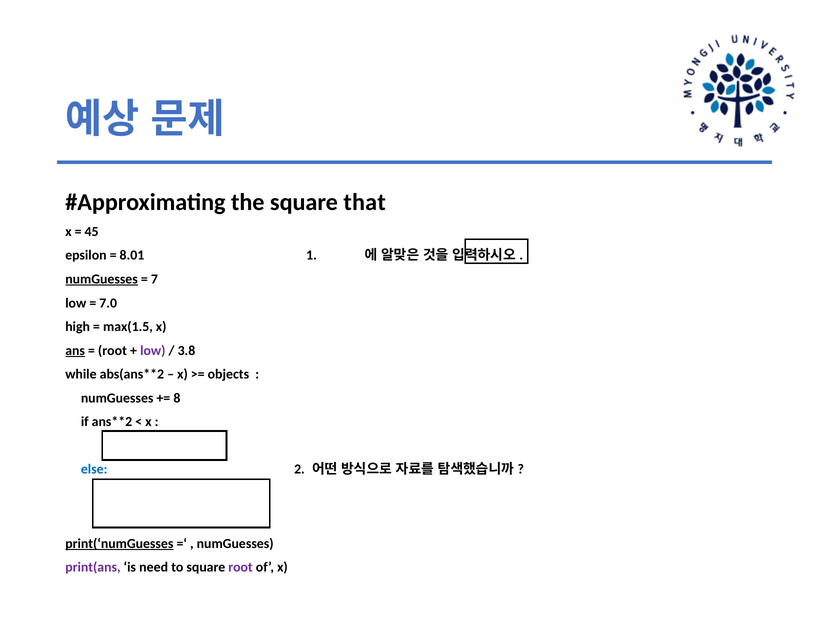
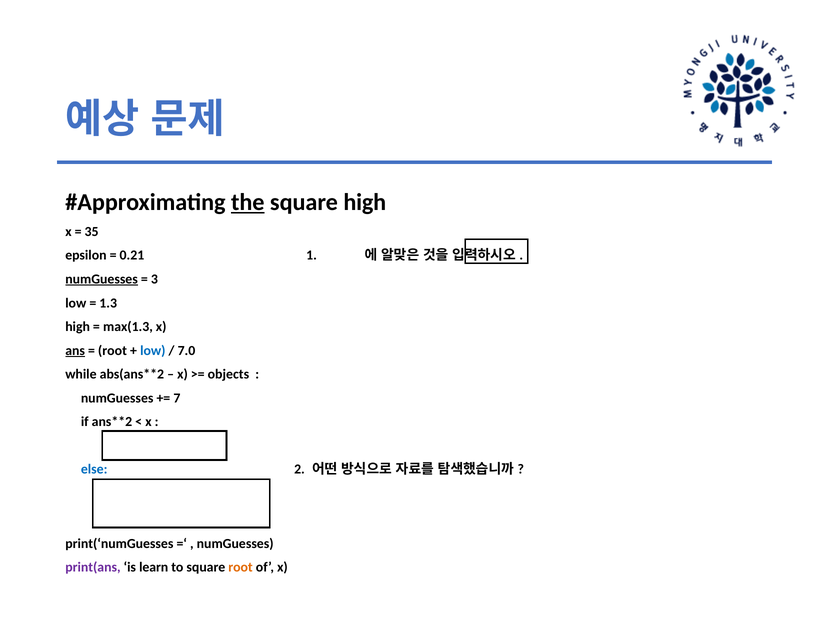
the underline: none -> present (248, 202)
square that: that -> high (365, 202)
45: 45 -> 35 (92, 232)
8.01: 8.01 -> 0.21 (132, 255)
7: 7 -> 3 (154, 279)
7.0: 7.0 -> 1.3 (108, 303)
max(1.5: max(1.5 -> max(1.3 (128, 327)
low colour: purple -> blue (153, 350)
3.8: 3.8 -> 7.0 (186, 350)
8: 8 -> 7 (177, 398)
print(‘numGuesses underline: present -> none (119, 543)
need: need -> learn (154, 567)
root colour: purple -> orange (241, 567)
